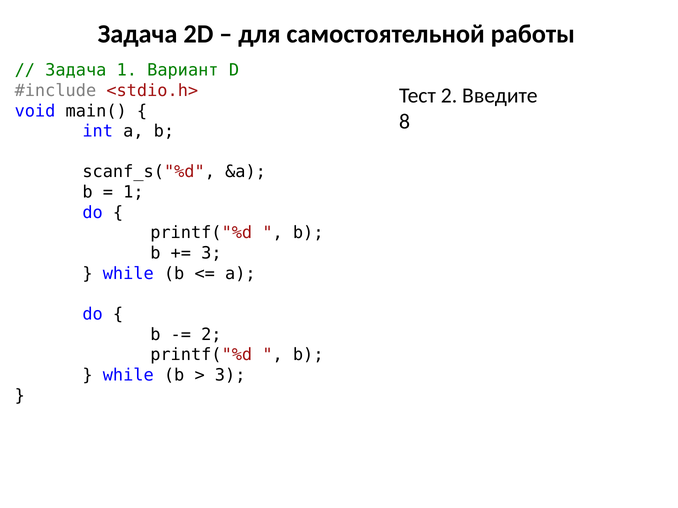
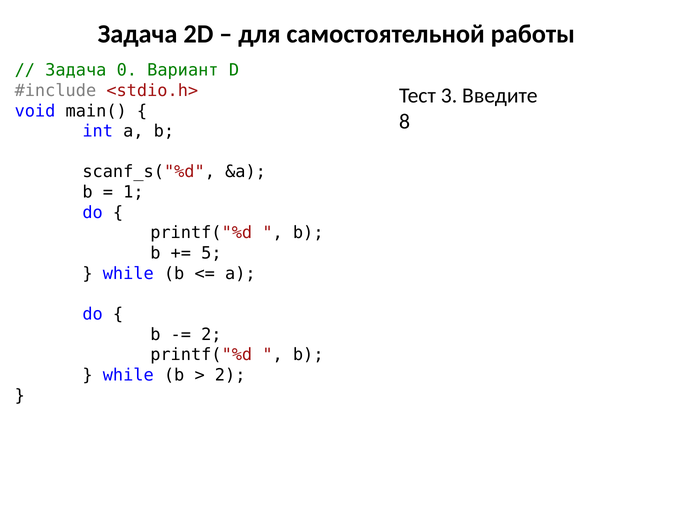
Задача 1: 1 -> 0 (127, 70)
Тест 2: 2 -> 3 (449, 96)
3: 3 -> 5 (211, 253)
3: 3 -> 2 (230, 375)
